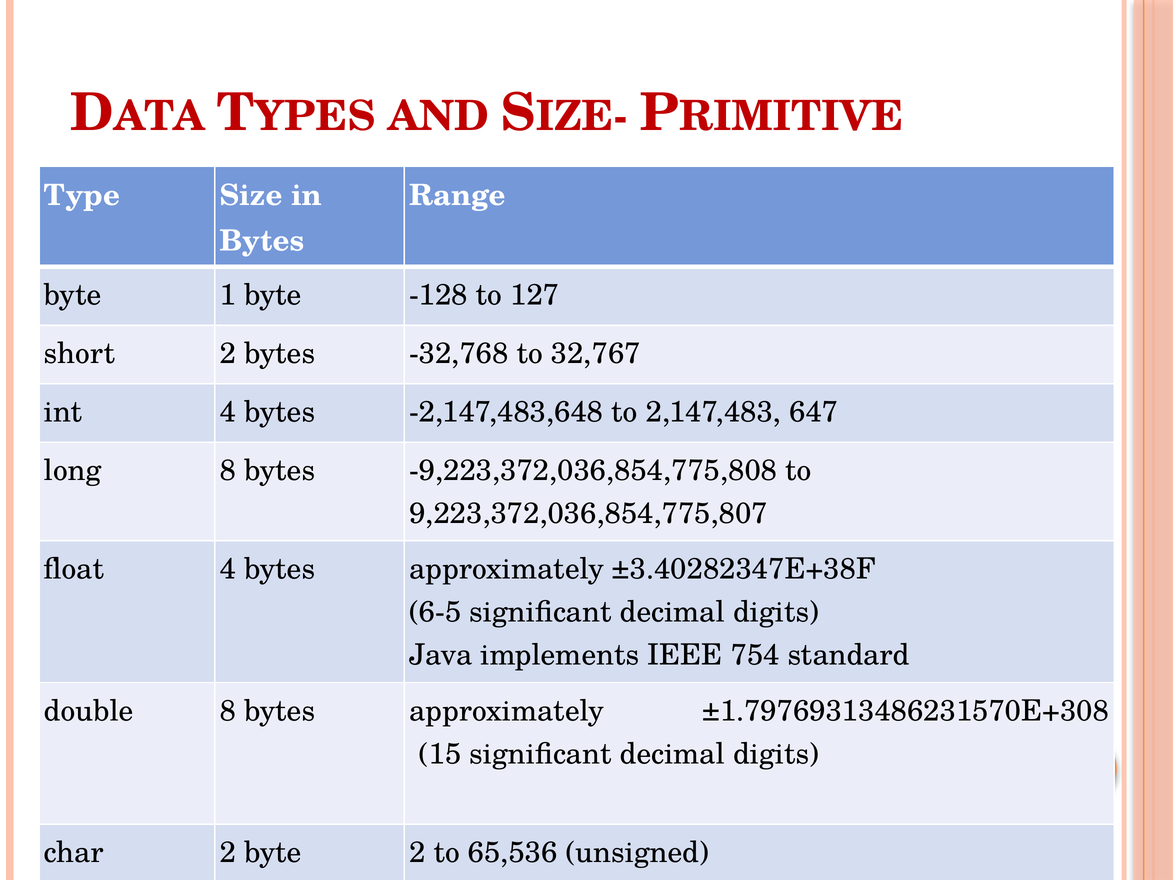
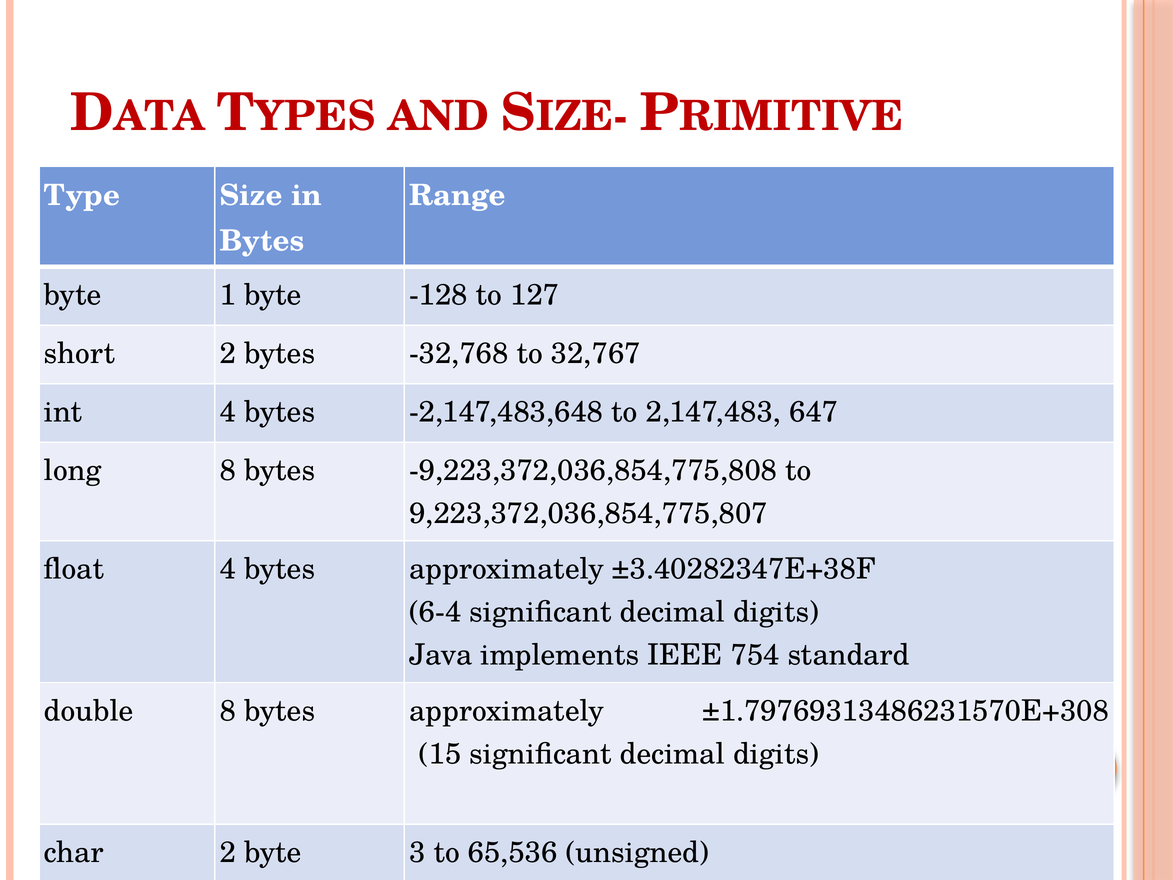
6-5: 6-5 -> 6-4 (435, 612)
byte 2: 2 -> 3 (417, 852)
